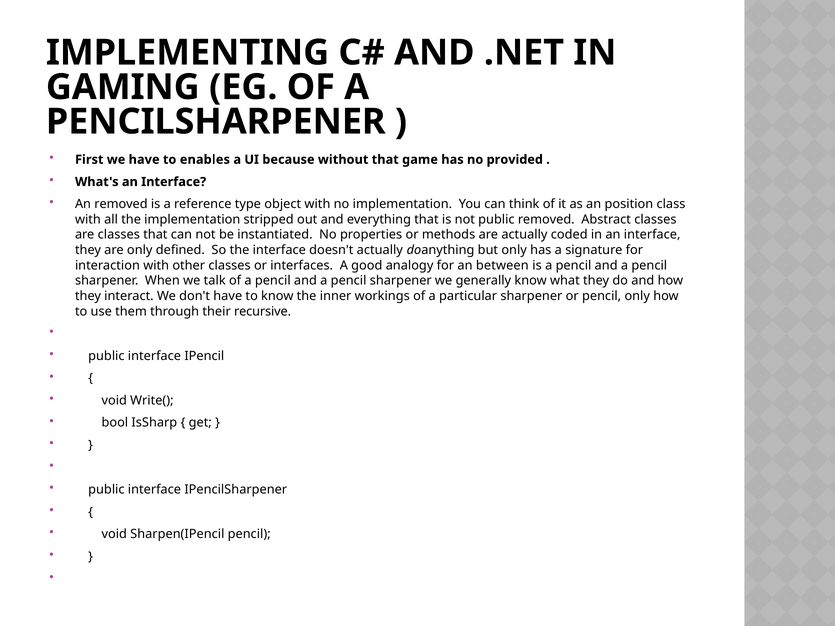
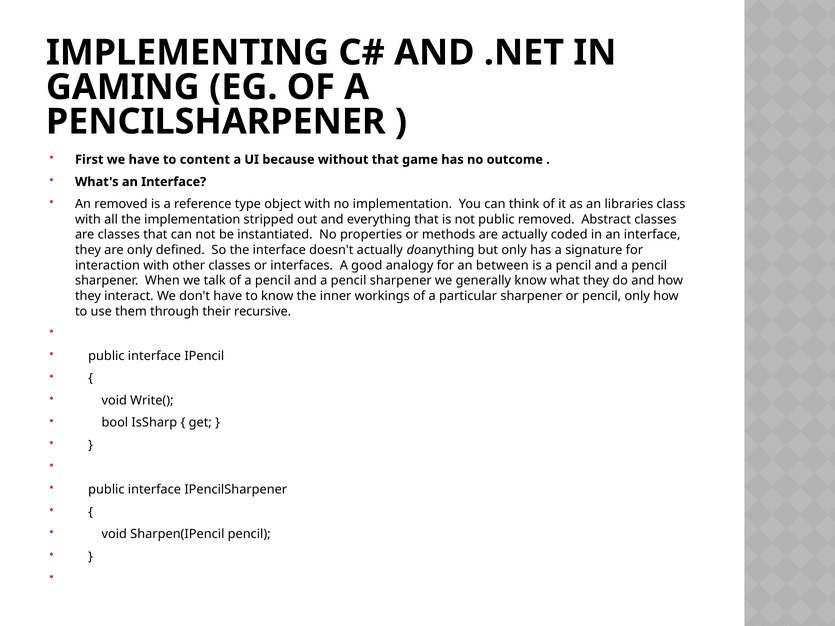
enables: enables -> content (205, 160)
provided: provided -> outcome (515, 160)
position: position -> libraries (629, 204)
